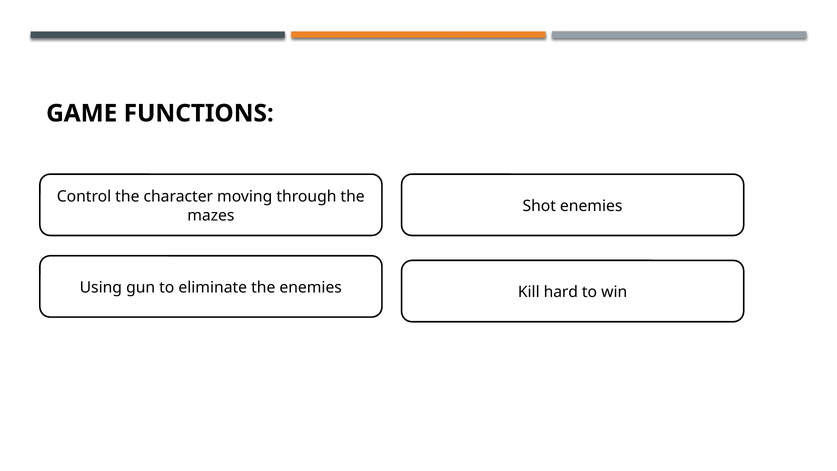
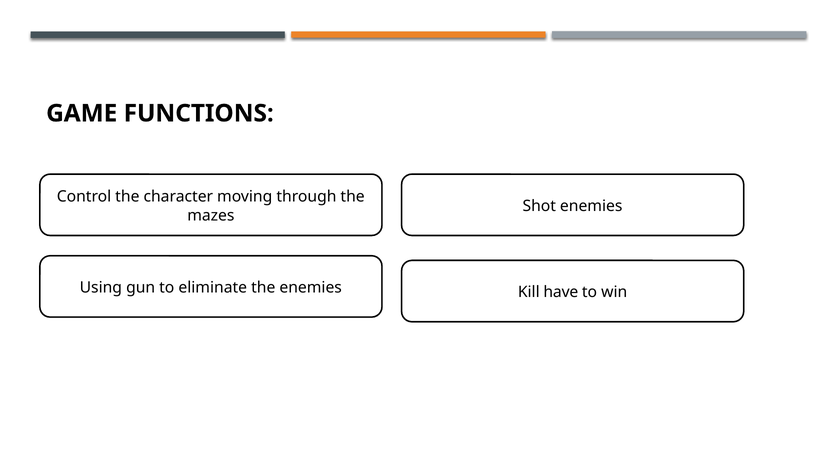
hard: hard -> have (561, 292)
